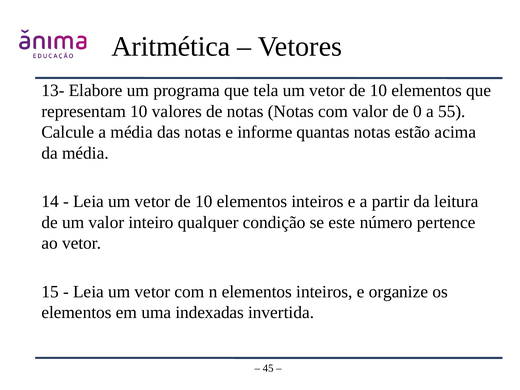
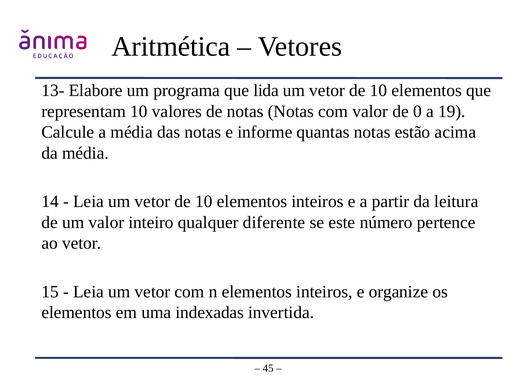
tela: tela -> lida (266, 91)
55: 55 -> 19 (452, 111)
condição: condição -> diferente (274, 222)
